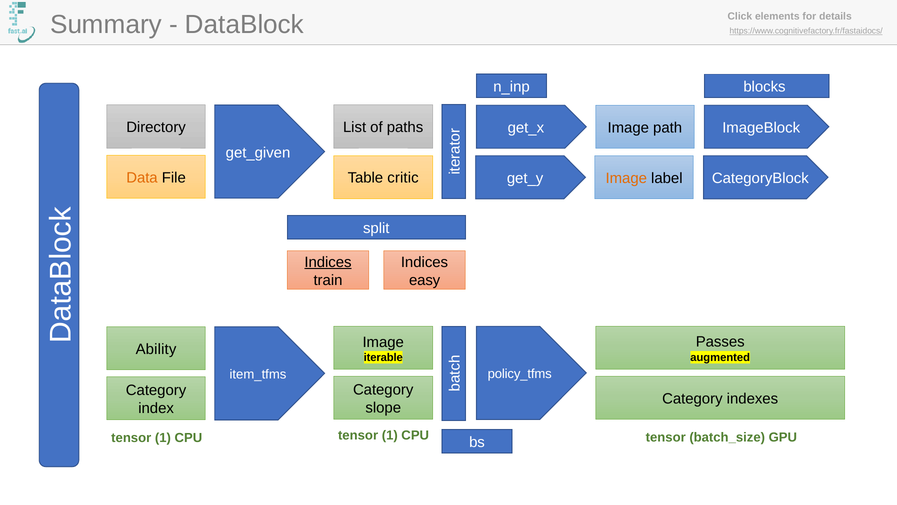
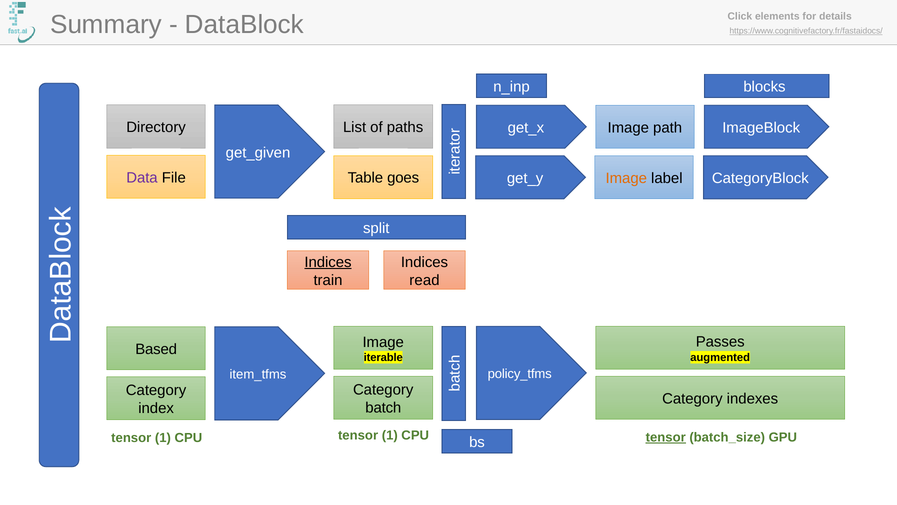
Data colour: orange -> purple (142, 177)
critic: critic -> goes (403, 178)
easy: easy -> read (424, 280)
Ability: Ability -> Based (156, 349)
slope: slope -> batch (383, 408)
tensor underline: none -> present (666, 437)
